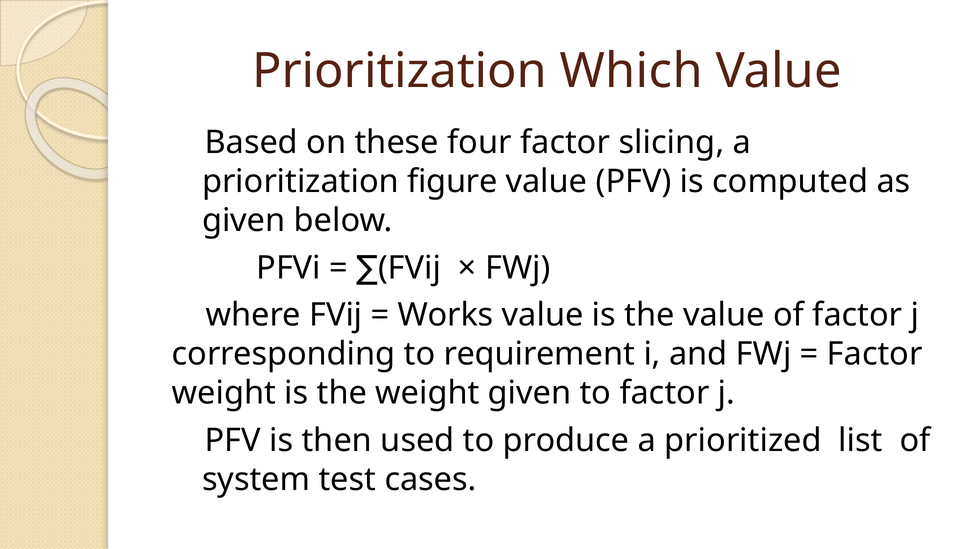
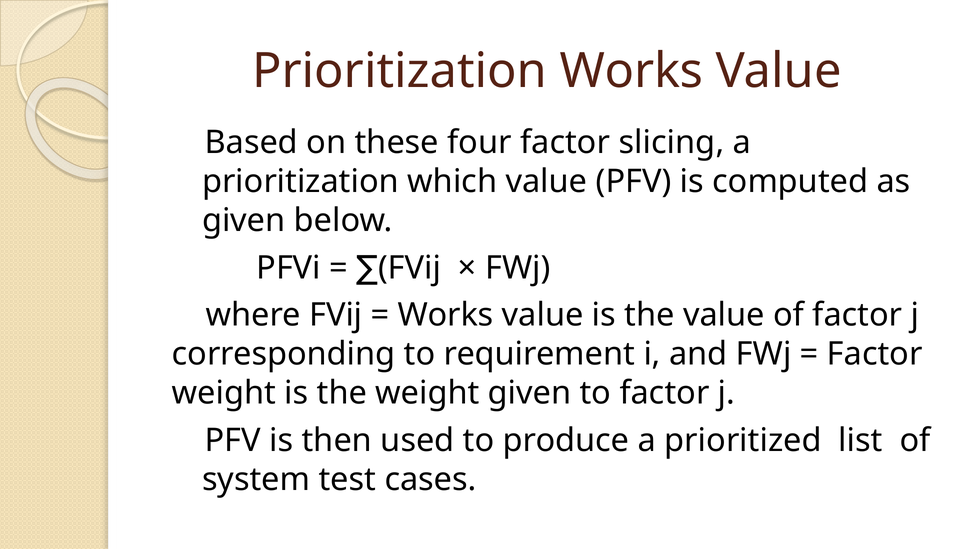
Prioritization Which: Which -> Works (631, 71)
figure: figure -> which (452, 182)
